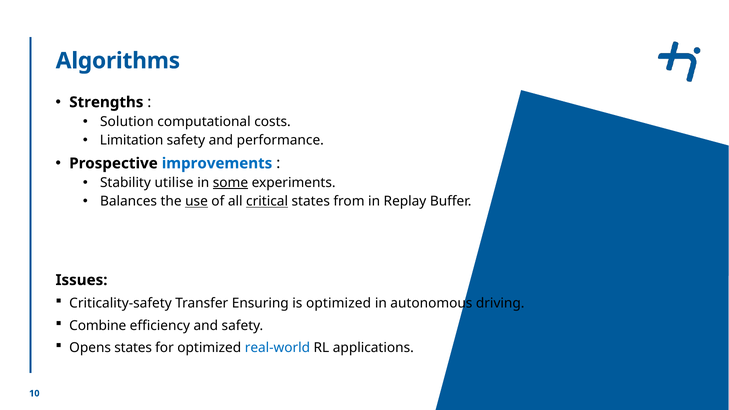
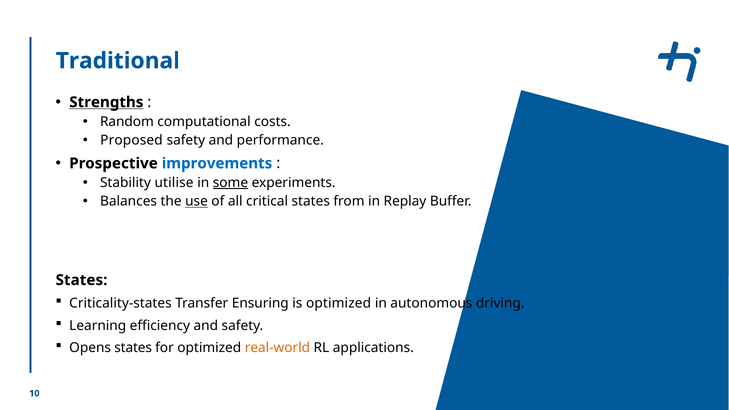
Algorithms: Algorithms -> Traditional (118, 61)
Strengths underline: none -> present (106, 102)
Solution: Solution -> Random (127, 122)
Limitation: Limitation -> Proposed (131, 140)
critical underline: present -> none (267, 201)
Issues: Issues -> States (82, 280)
Criticality-safety: Criticality-safety -> Criticality-states (120, 303)
Combine: Combine -> Learning (98, 326)
real-world colour: blue -> orange (277, 348)
